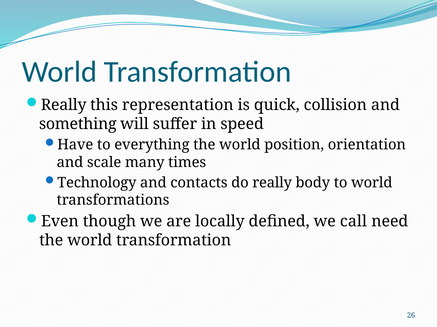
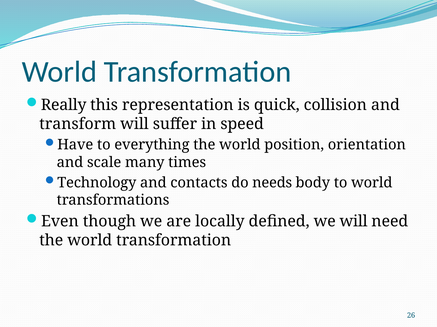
something: something -> transform (78, 124)
do really: really -> needs (272, 183)
we call: call -> will (354, 222)
